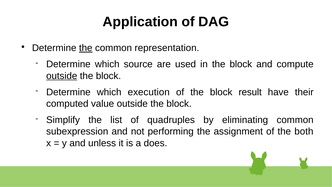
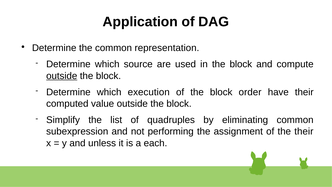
the underline: present -> none (86, 48)
result: result -> order (250, 92)
the both: both -> their (304, 131)
does: does -> each (155, 143)
